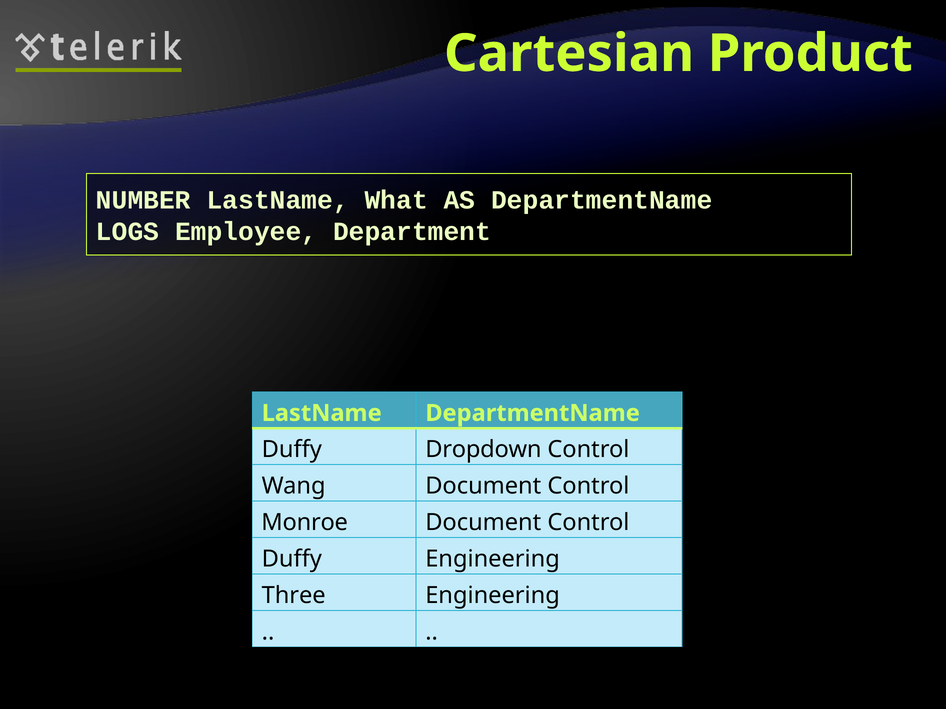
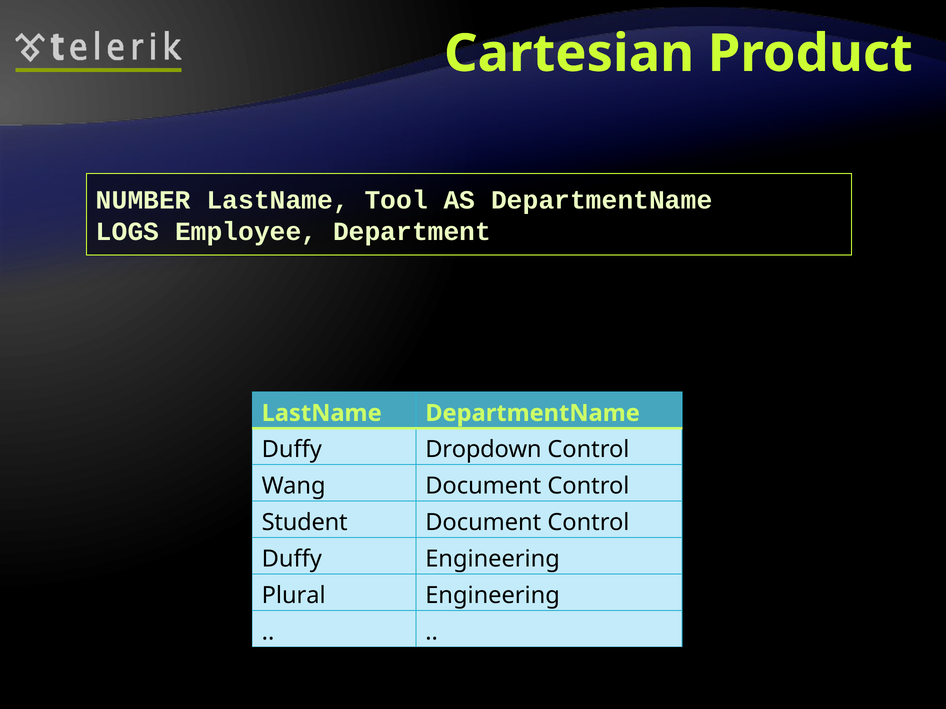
What: What -> Tool (396, 200)
Monroe: Monroe -> Student (305, 523)
Three: Three -> Plural (294, 596)
